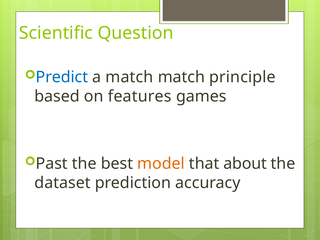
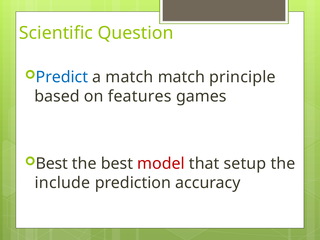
Past: Past -> Best (52, 164)
model colour: orange -> red (161, 164)
about: about -> setup (245, 164)
dataset: dataset -> include (62, 183)
